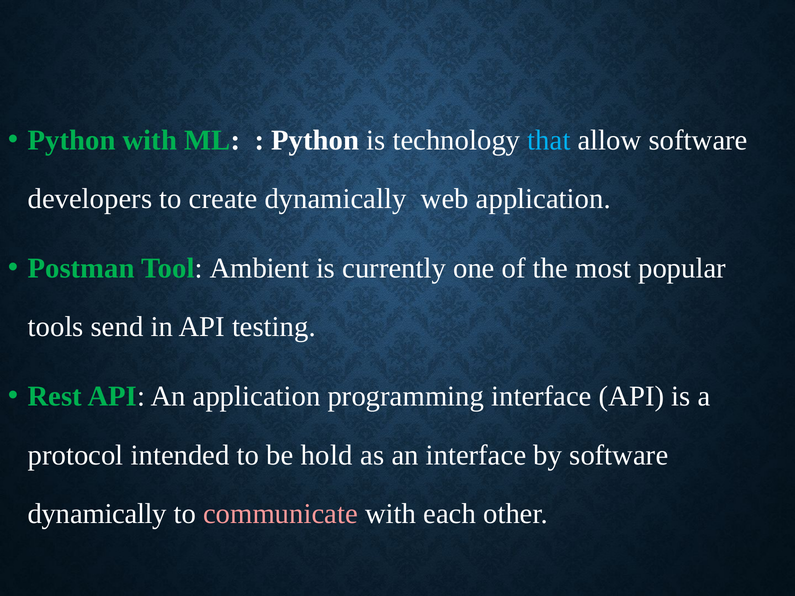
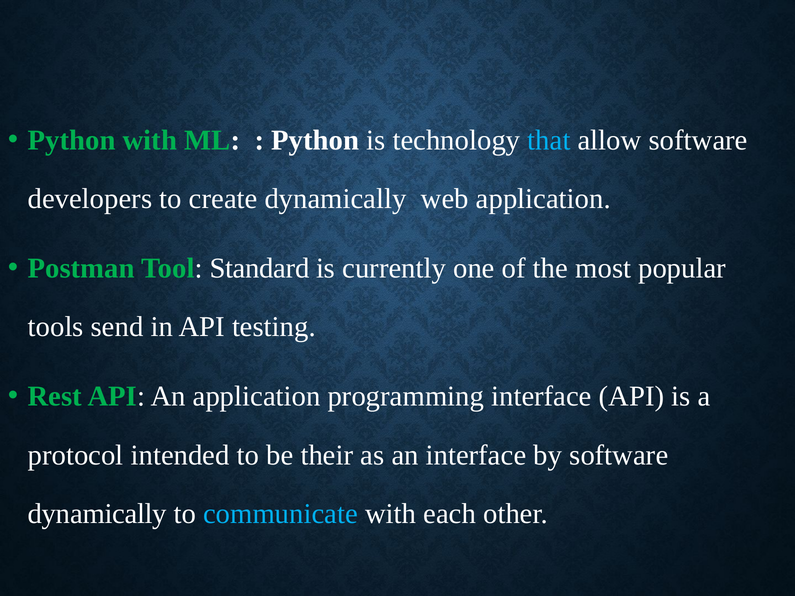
Ambient: Ambient -> Standard (259, 269)
hold: hold -> their (327, 455)
communicate colour: pink -> light blue (281, 514)
